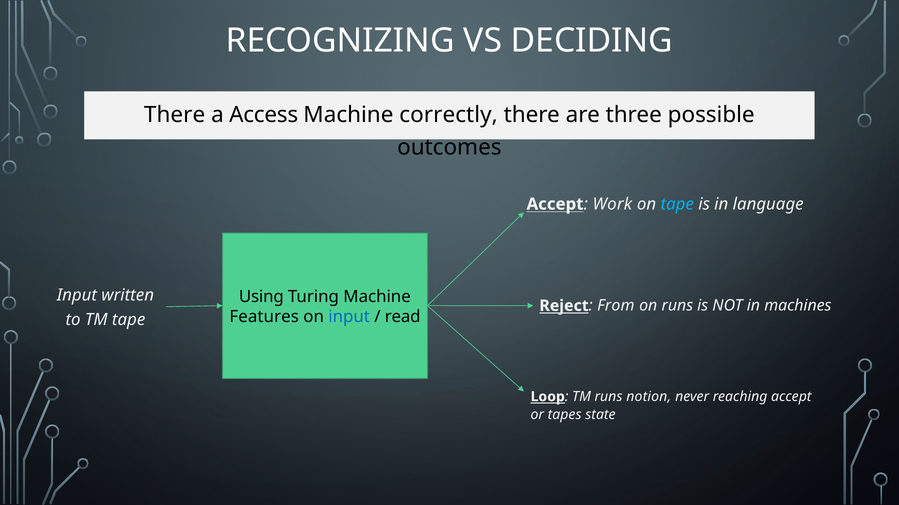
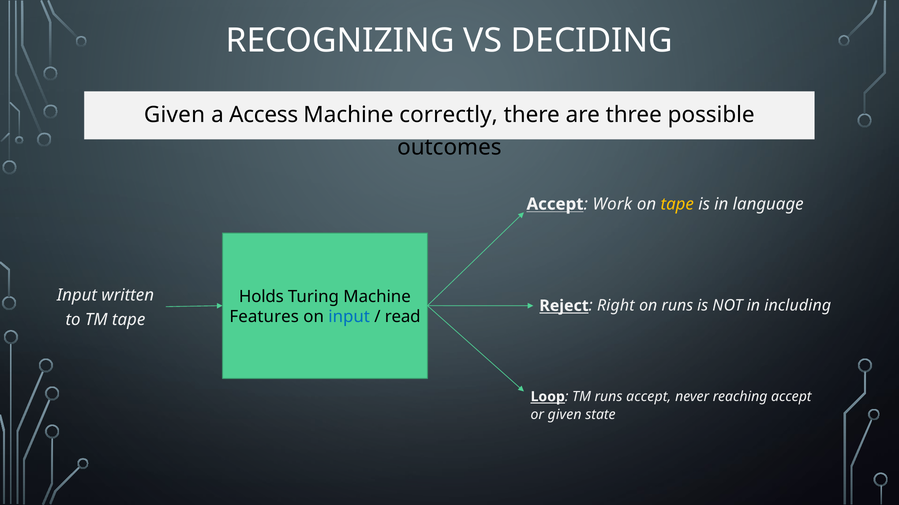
There: There -> Given (174, 115)
tape colour: light blue -> yellow (677, 204)
Using: Using -> Holds (261, 297)
From: From -> Right (616, 306)
machines: machines -> including (798, 306)
runs notion: notion -> accept (649, 397)
or tapes: tapes -> given (565, 415)
